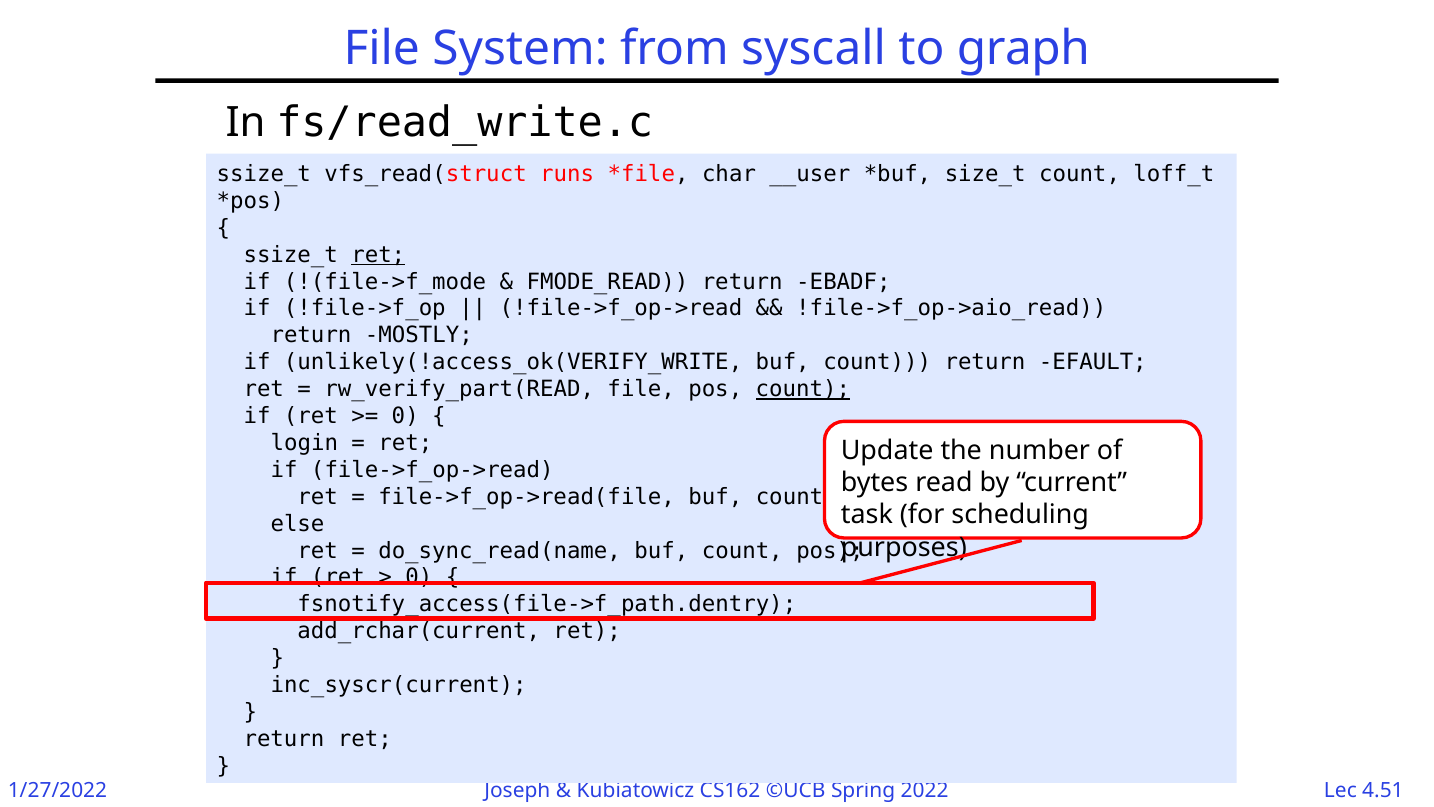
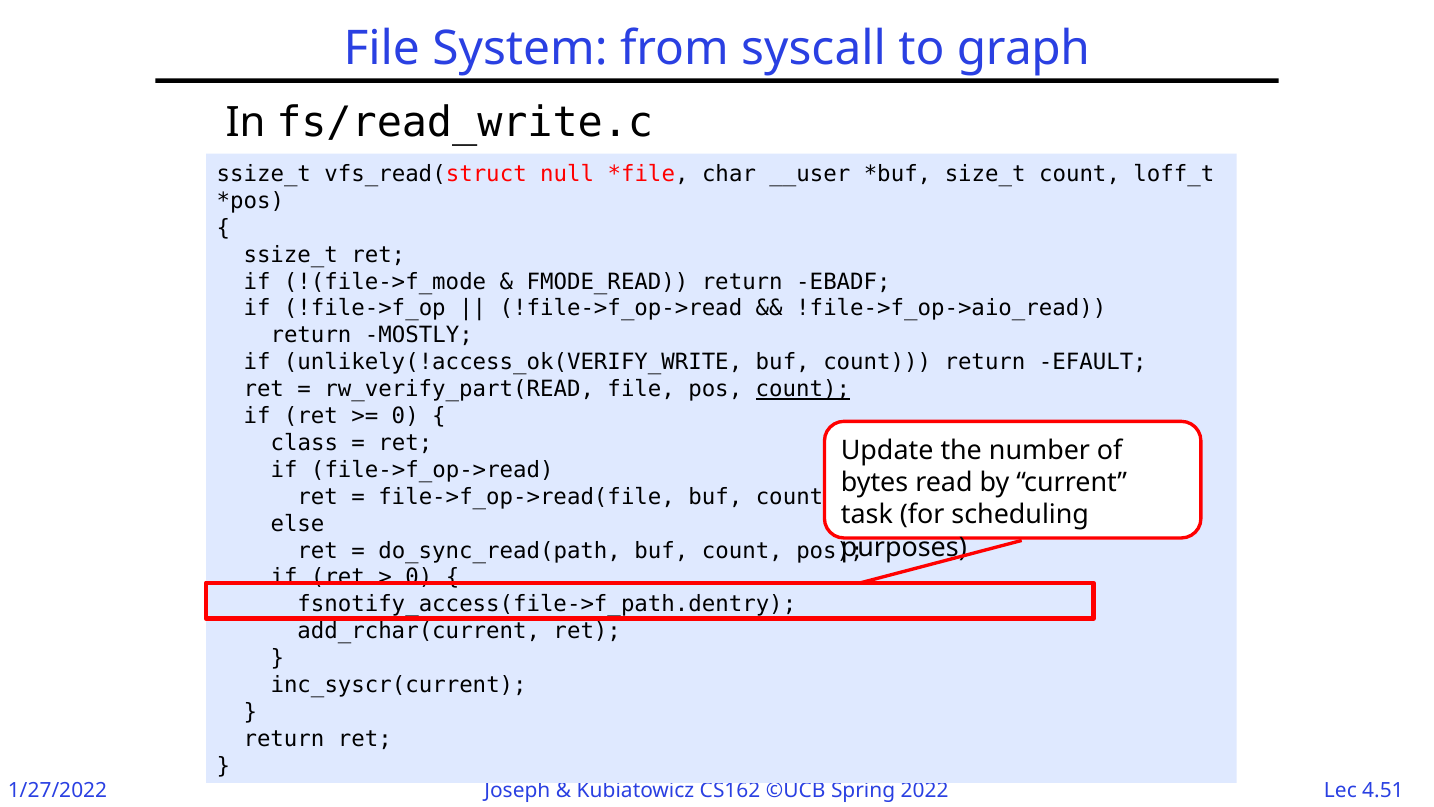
runs: runs -> null (567, 174)
ret underline: present -> none (378, 255)
login: login -> class (304, 443)
do_sync_read(name: do_sync_read(name -> do_sync_read(path (500, 550)
